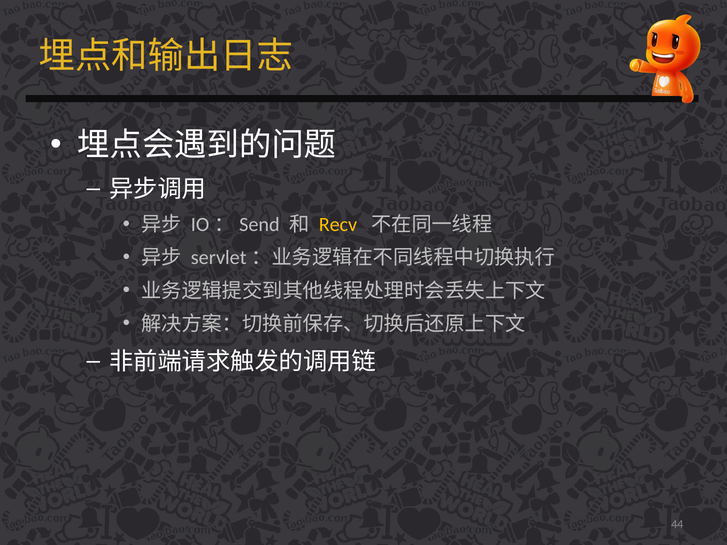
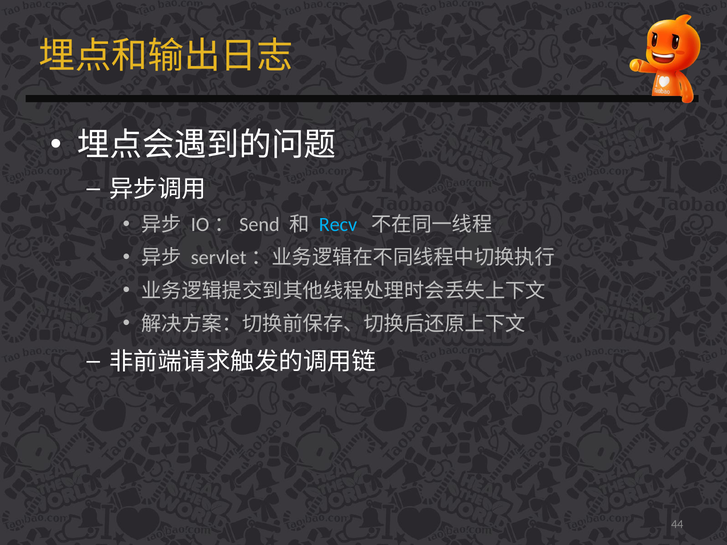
Recv colour: yellow -> light blue (338, 225)
